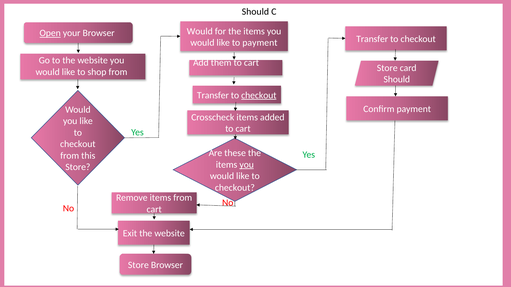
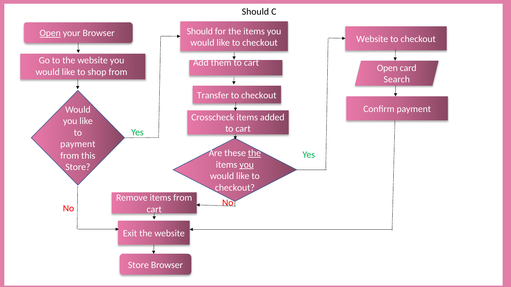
Would: Would -> Should (200, 31)
Transfer: Transfer -> Website (372, 39)
payment: payment -> checkout (260, 43)
from Store: Store -> Open (387, 68)
Should: Should -> Search (397, 80)
checkout underline: present -> none (259, 95)
checkout: checkout -> payment (78, 144)
the underline: none -> present (254, 153)
